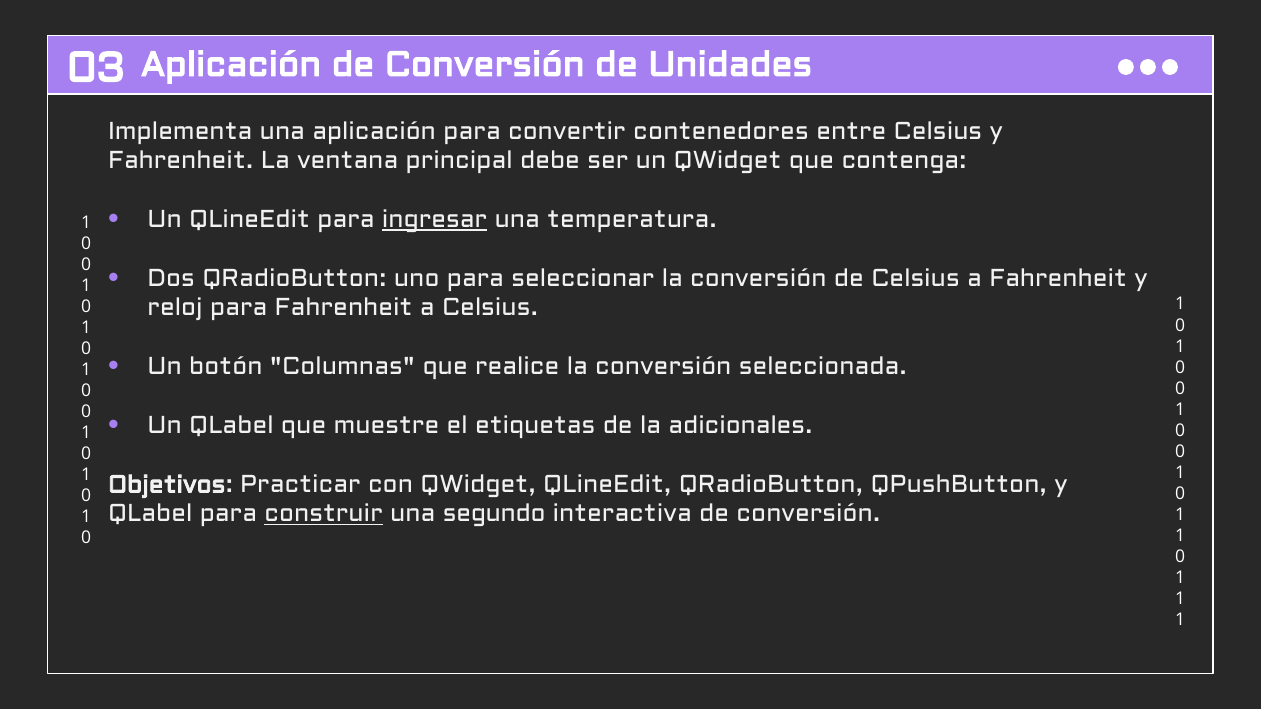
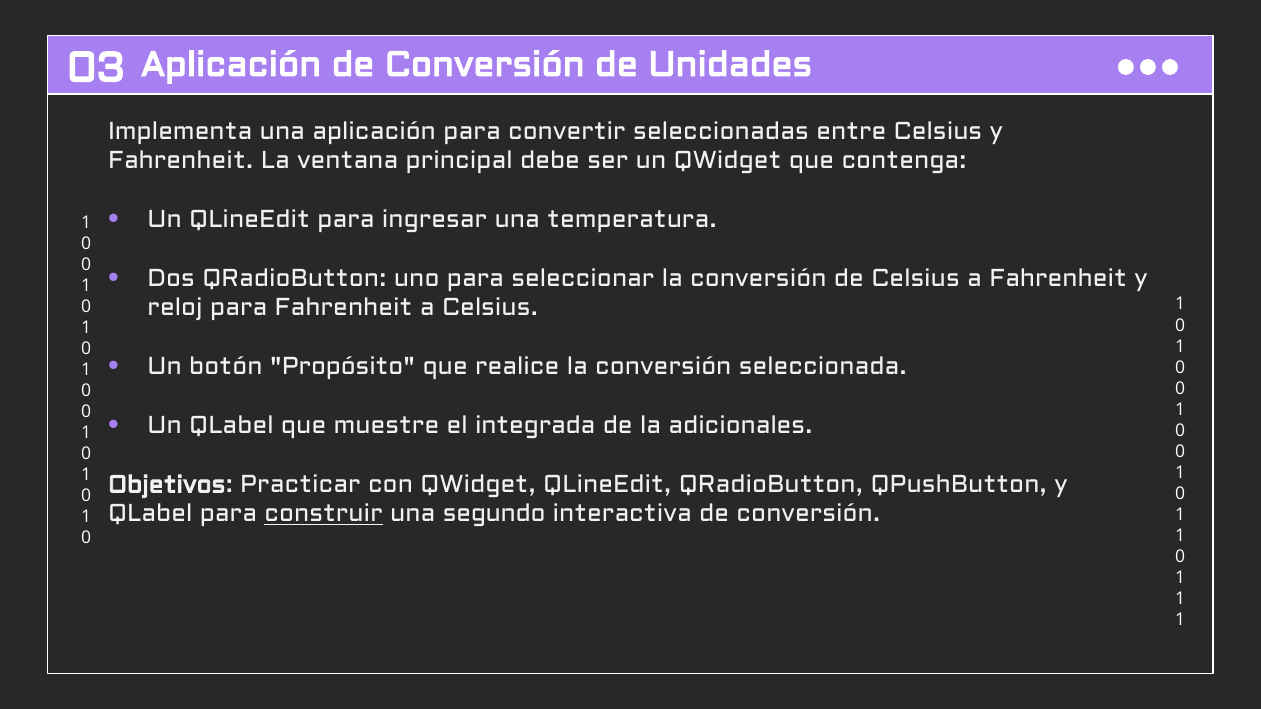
contenedores: contenedores -> seleccionadas (721, 131)
ingresar underline: present -> none (435, 220)
Columnas: Columnas -> Propósito (343, 367)
etiquetas: etiquetas -> integrada (535, 426)
